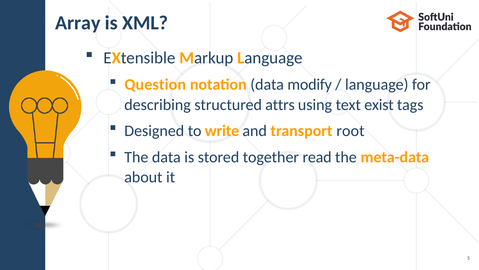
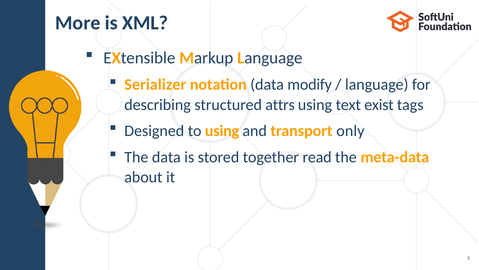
Array: Array -> More (78, 23)
Question: Question -> Serializer (155, 84)
to write: write -> using (222, 131)
root: root -> only (350, 131)
